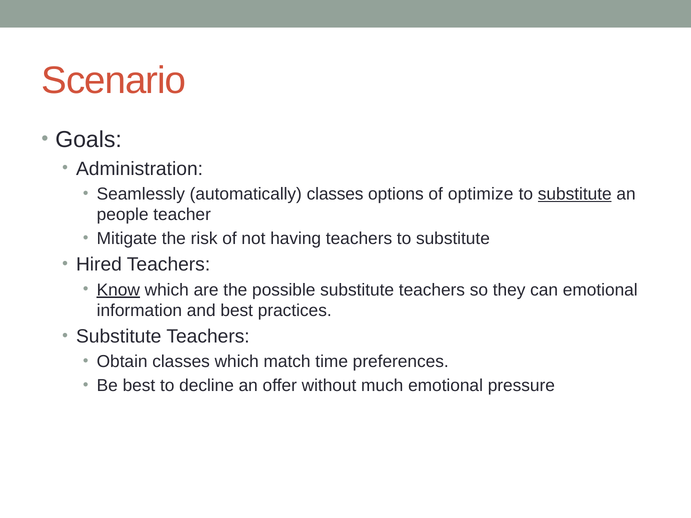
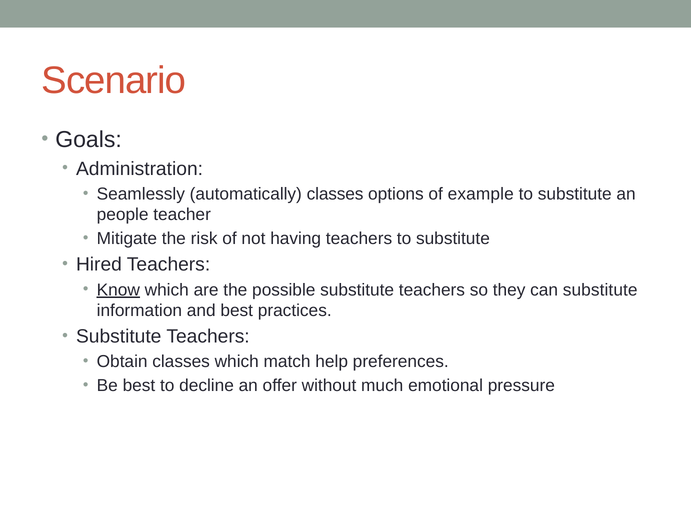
optimize: optimize -> example (481, 194)
substitute underline: present -> none (575, 194)
can emotional: emotional -> substitute (600, 290)
time: time -> help (332, 362)
